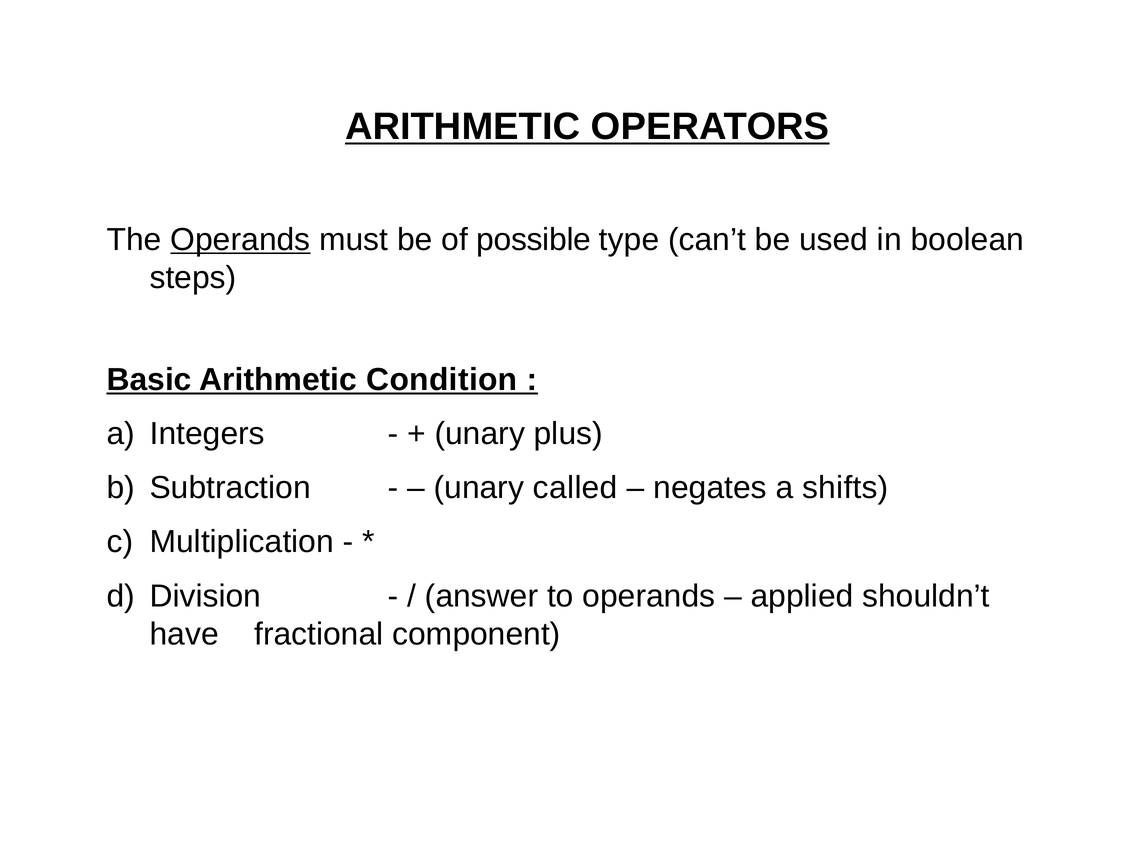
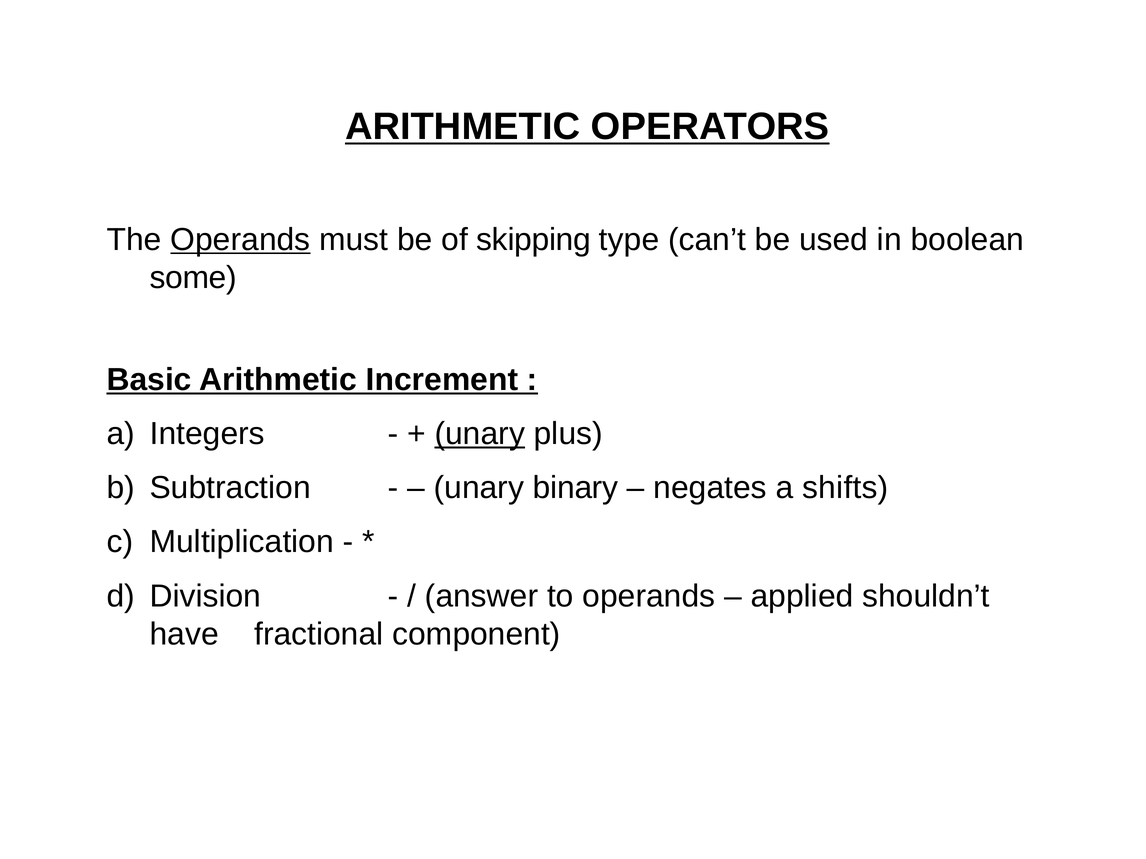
possible: possible -> skipping (534, 240)
steps: steps -> some (193, 278)
Condition: Condition -> Increment (442, 380)
unary underline: none -> present (480, 434)
called: called -> binary (576, 488)
